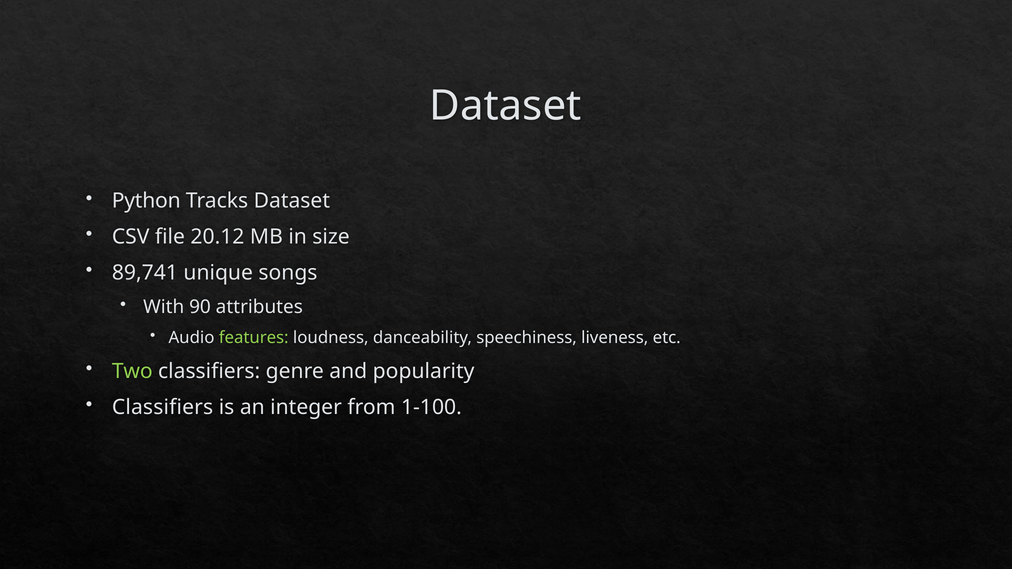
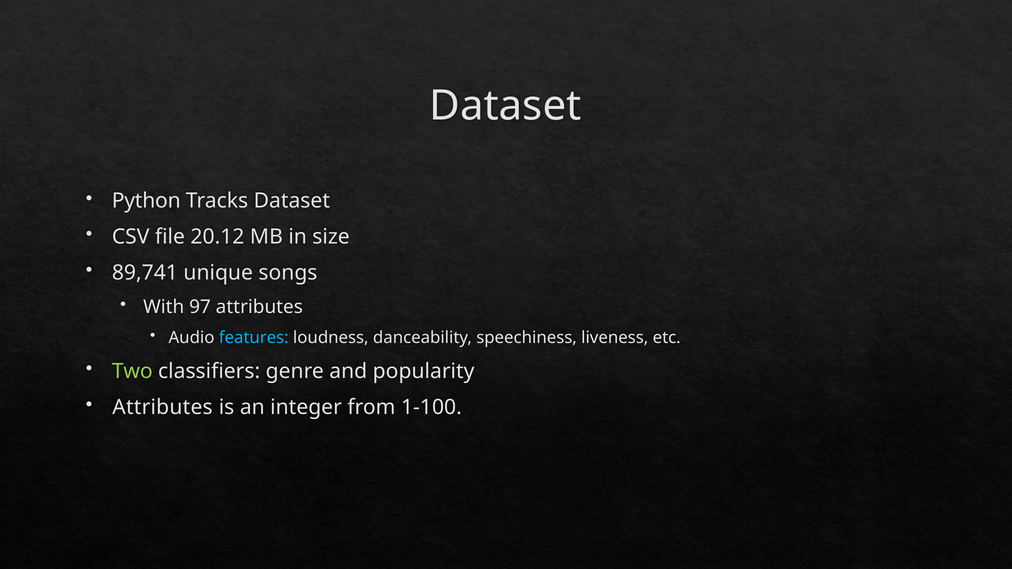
90: 90 -> 97 (200, 307)
features colour: light green -> light blue (254, 338)
Classifiers: Classifiers -> Attributes (163, 407)
